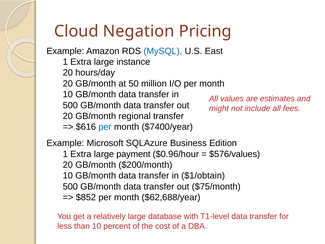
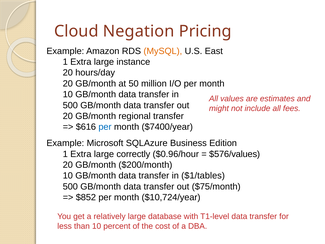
MySQL colour: blue -> orange (163, 51)
payment: payment -> correctly (133, 154)
$1/obtain: $1/obtain -> $1/tables (203, 176)
$62,688/year: $62,688/year -> $10,724/year (171, 197)
